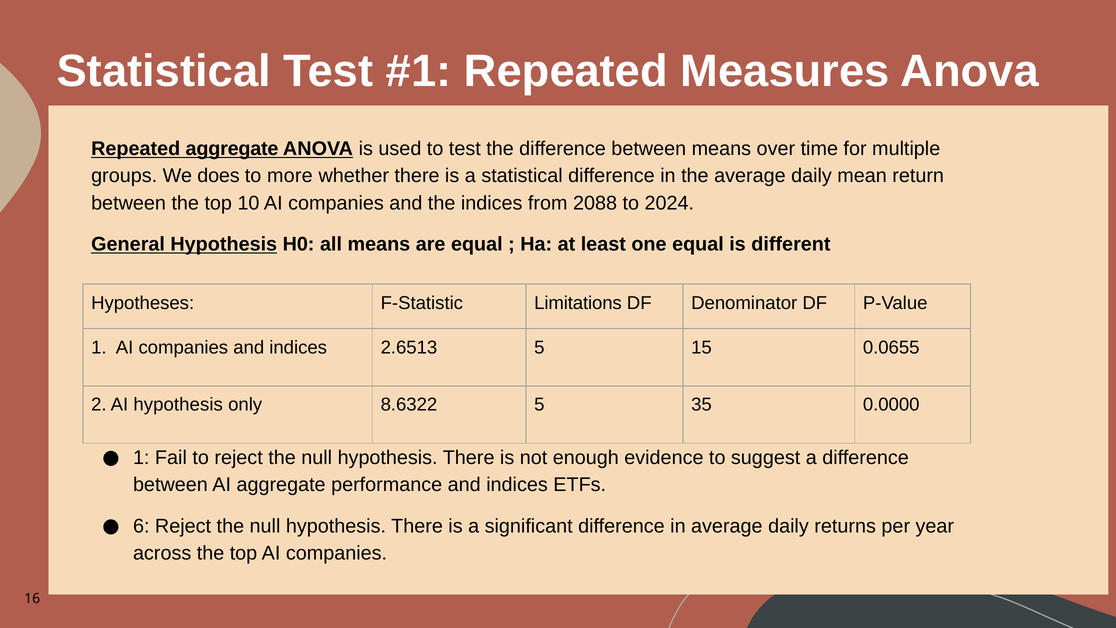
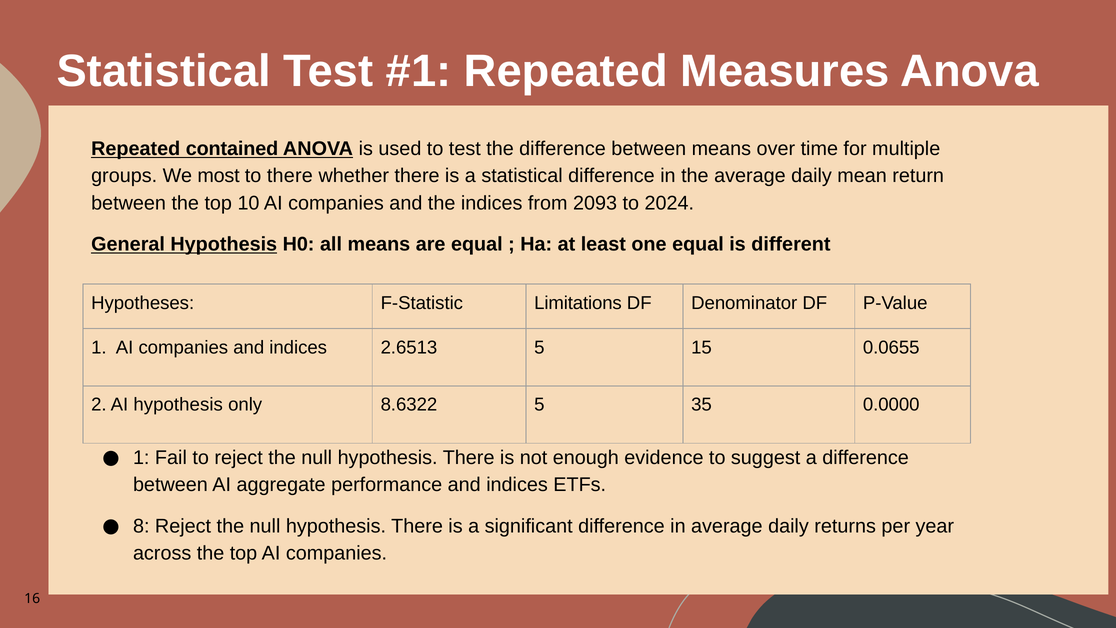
Repeated aggregate: aggregate -> contained (232, 149)
does: does -> most (219, 176)
to more: more -> there (290, 176)
2088: 2088 -> 2093 (595, 203)
6: 6 -> 8 (141, 526)
